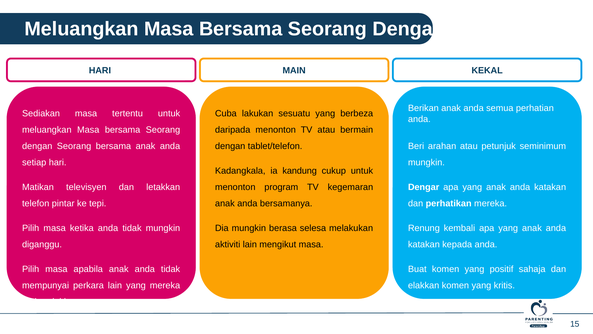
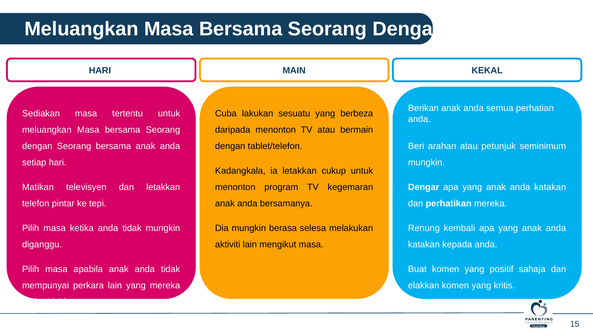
ia kandung: kandung -> letakkan (300, 171)
